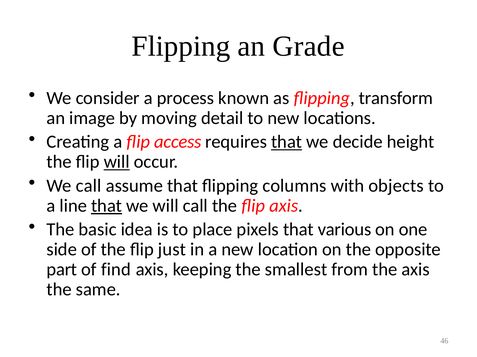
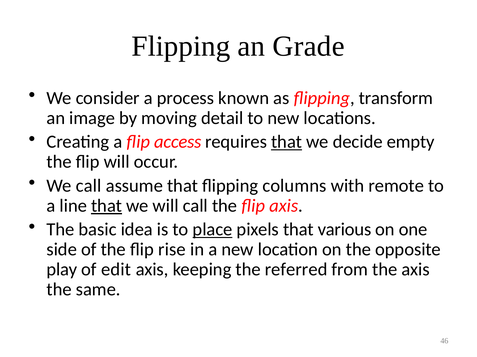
height: height -> empty (411, 142)
will underline: present -> none (117, 162)
objects: objects -> remote (396, 186)
place underline: none -> present (213, 230)
just: just -> rise (172, 250)
part: part -> play (62, 270)
find: find -> edit (116, 270)
smallest: smallest -> referred (296, 270)
